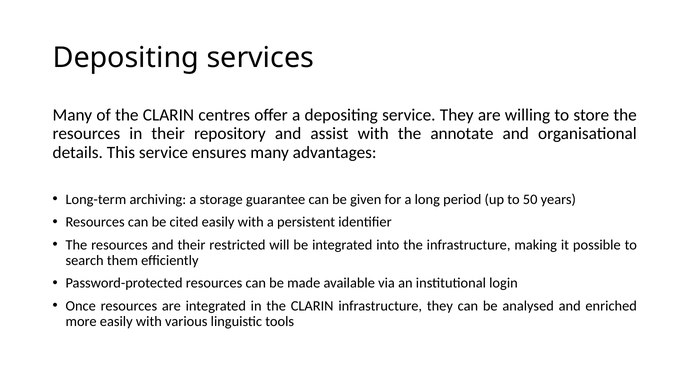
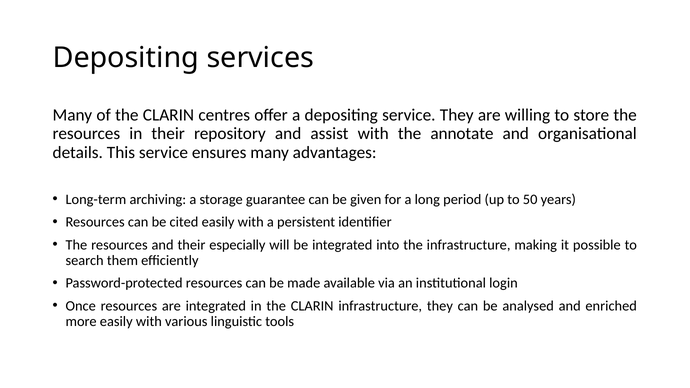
restricted: restricted -> especially (237, 245)
